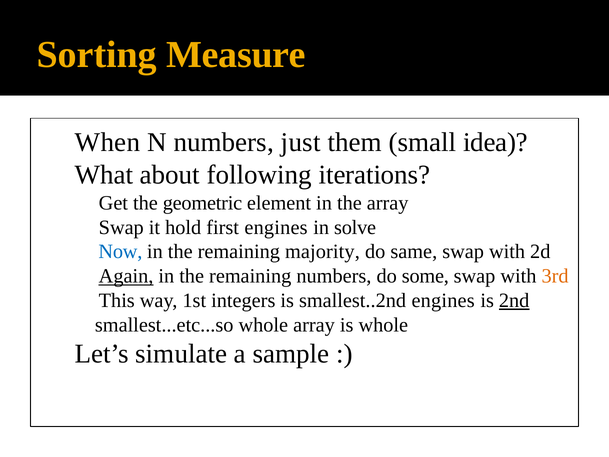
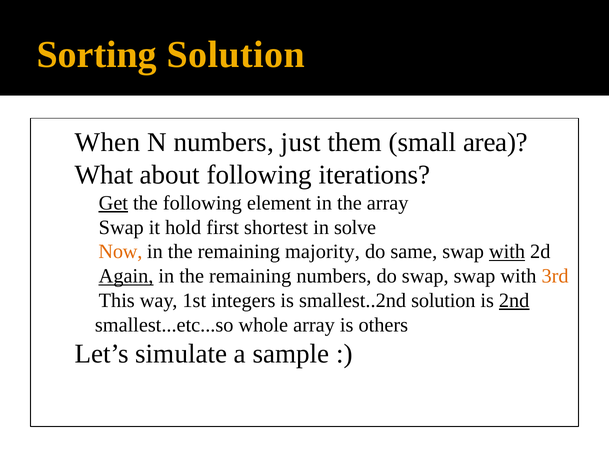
Sorting Measure: Measure -> Solution (236, 55)
idea: idea -> area (496, 142)
Get underline: none -> present (113, 203)
the geometric: geometric -> following (202, 203)
first engines: engines -> shortest (276, 227)
Now colour: blue -> orange (120, 252)
with underline: none -> present (507, 252)
do some: some -> swap (425, 276)
smallest..2nd engines: engines -> solution (443, 300)
is whole: whole -> others (383, 325)
